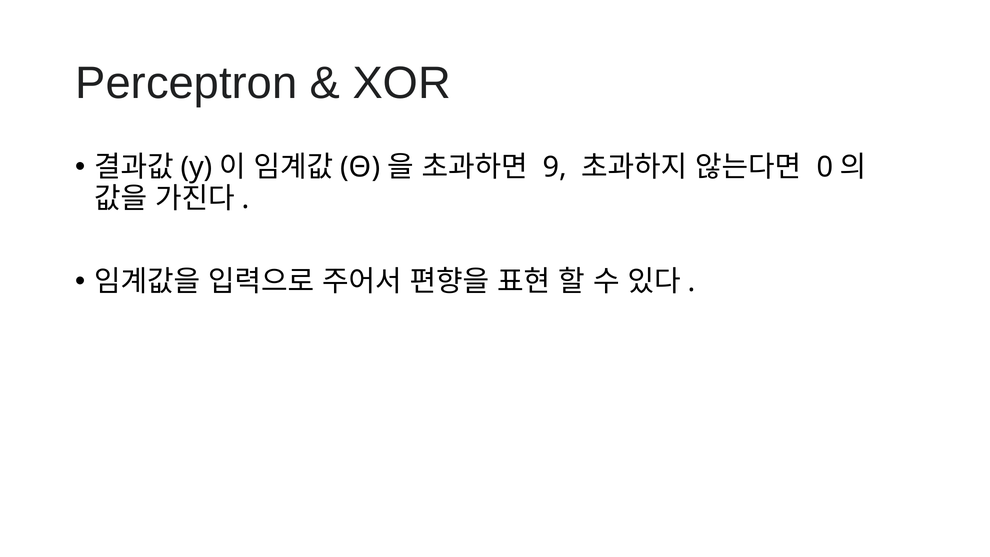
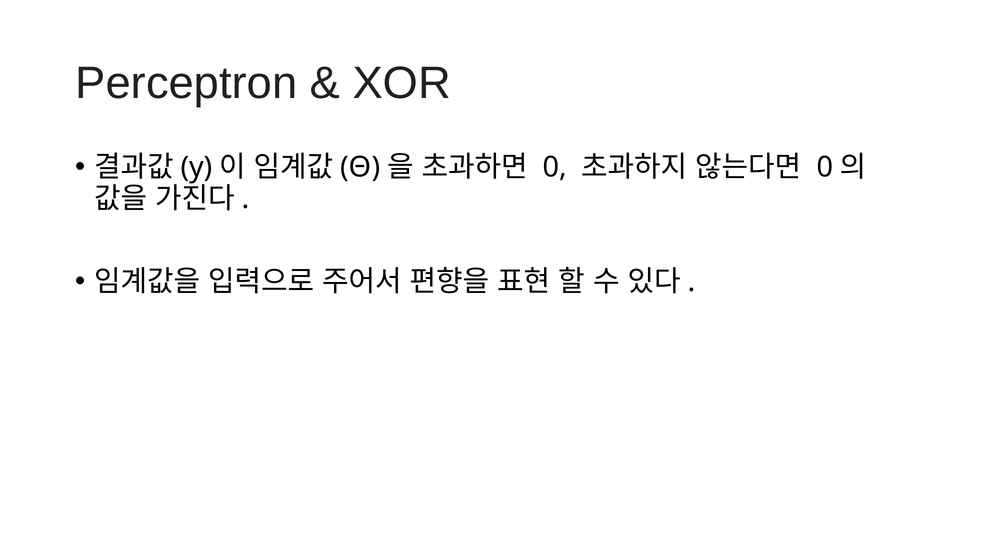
9: 9 -> 0 (555, 167)
